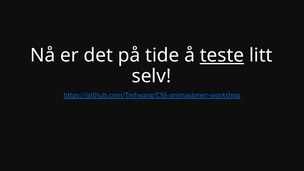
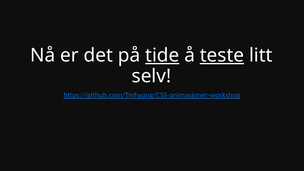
tide underline: none -> present (162, 55)
